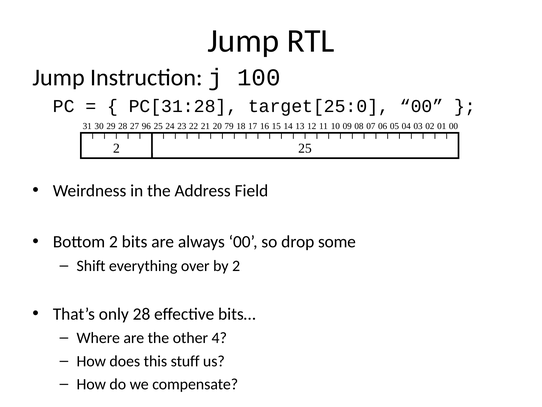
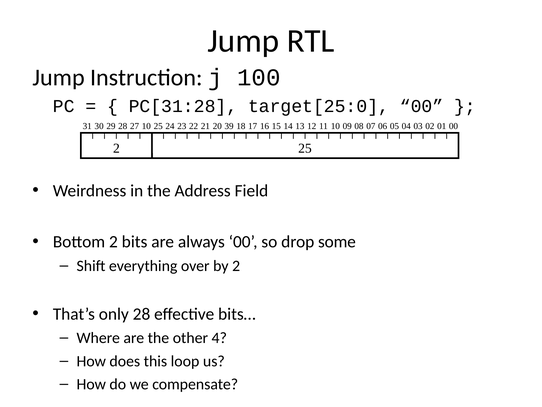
27 96: 96 -> 10 (146, 126)
79: 79 -> 39 (229, 126)
stuff: stuff -> loop (185, 361)
